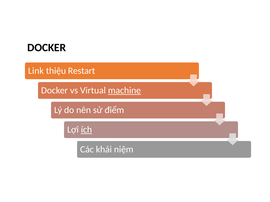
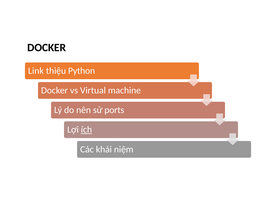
Restart: Restart -> Python (82, 71)
machine underline: present -> none (124, 91)
điểm: điểm -> ports (114, 110)
